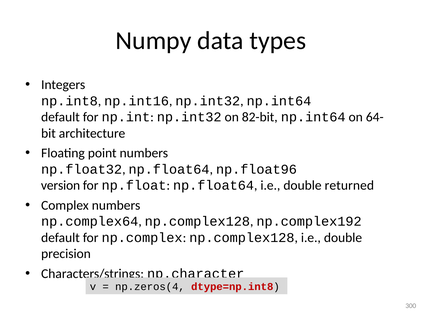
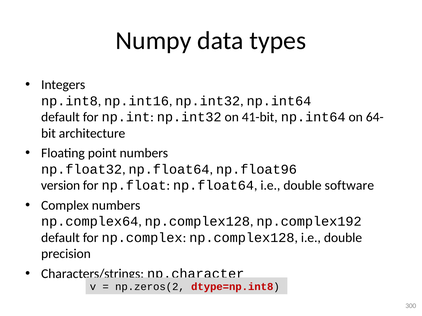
82-bit: 82-bit -> 41-bit (260, 117)
returned: returned -> software (349, 186)
np.zeros(4: np.zeros(4 -> np.zeros(2 (150, 287)
